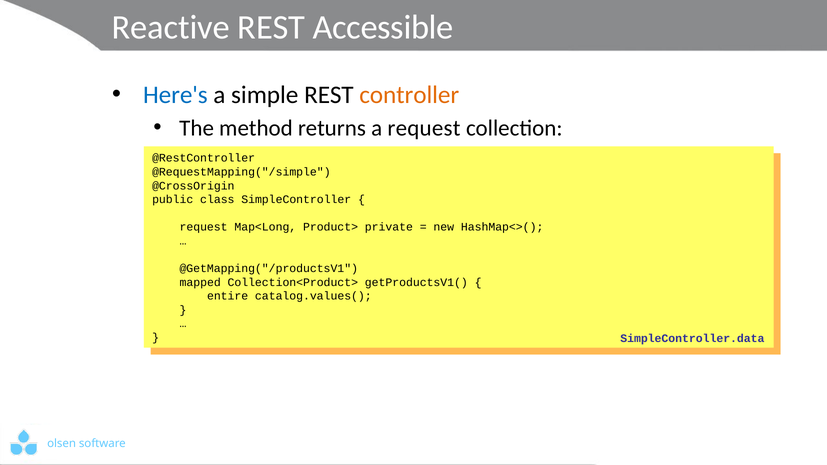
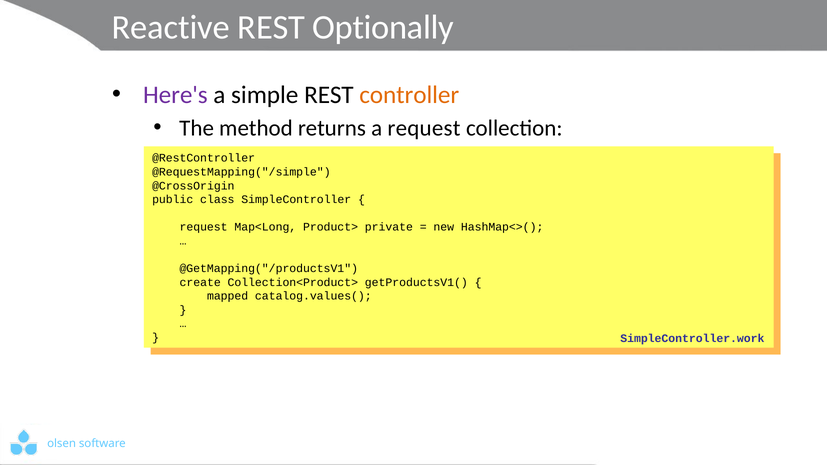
Accessible: Accessible -> Optionally (383, 28)
Here's colour: blue -> purple (175, 95)
mapped: mapped -> create (200, 282)
entire: entire -> mapped (228, 296)
SimpleController.data: SimpleController.data -> SimpleController.work (692, 338)
